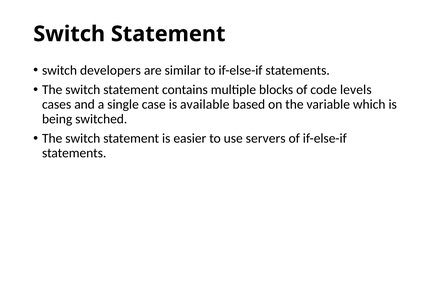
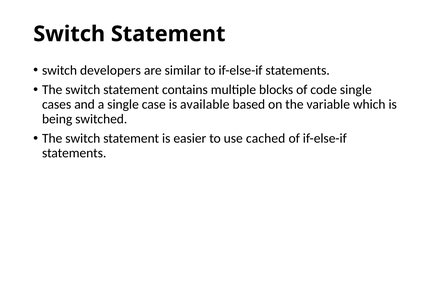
code levels: levels -> single (356, 90)
servers: servers -> cached (266, 138)
